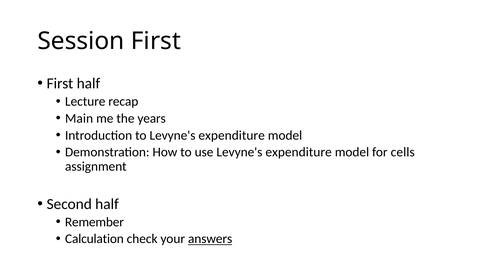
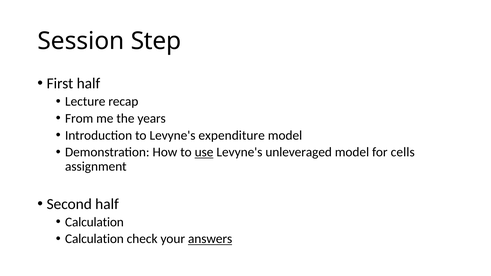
Session First: First -> Step (156, 41)
Main: Main -> From (79, 118)
use underline: none -> present (204, 152)
expenditure: expenditure -> unleveraged (299, 152)
Remember: Remember -> Calculation (94, 222)
